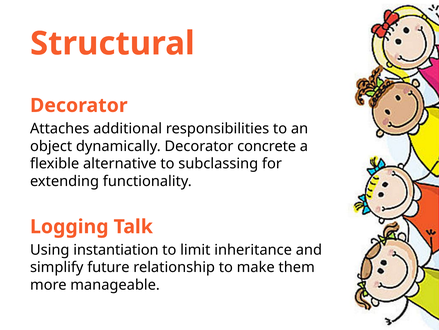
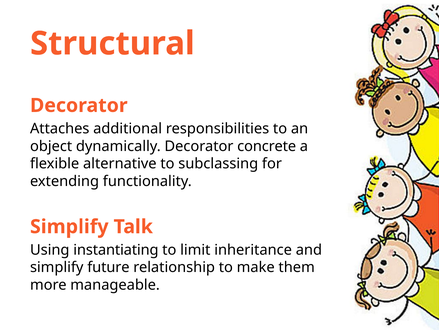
Logging: Logging -> Simplify (69, 226)
instantiation: instantiation -> instantiating (116, 249)
